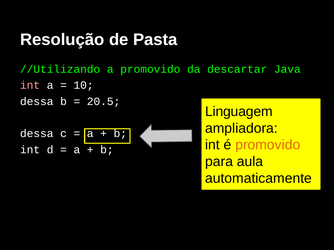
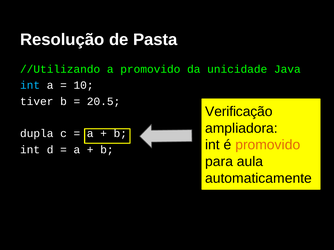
descartar: descartar -> unicidade (237, 69)
int colour: pink -> light blue (30, 85)
dessa: dessa -> tiver (37, 102)
Linguagem: Linguagem -> Verificação (239, 112)
dessa: dessa -> dupla (37, 134)
